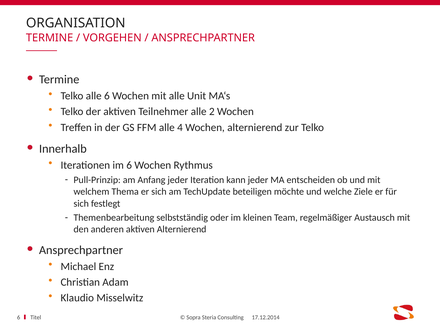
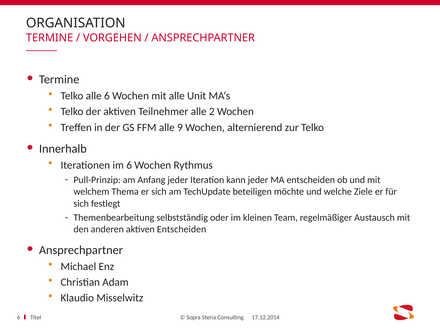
4: 4 -> 9 (180, 127)
aktiven Alternierend: Alternierend -> Entscheiden (182, 229)
